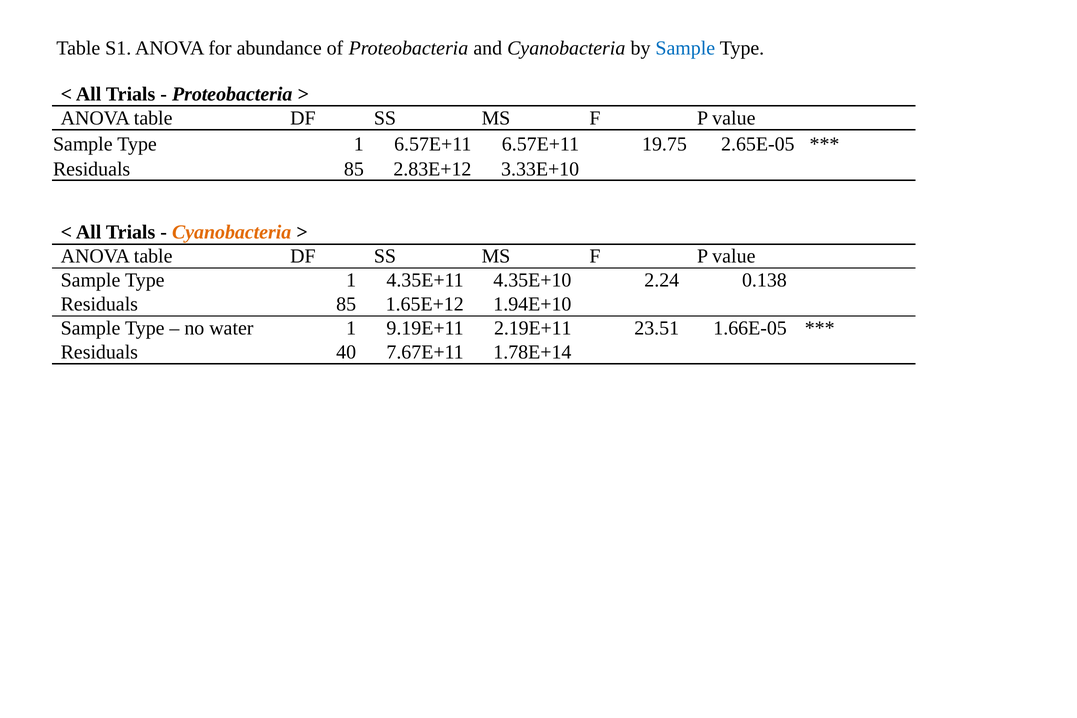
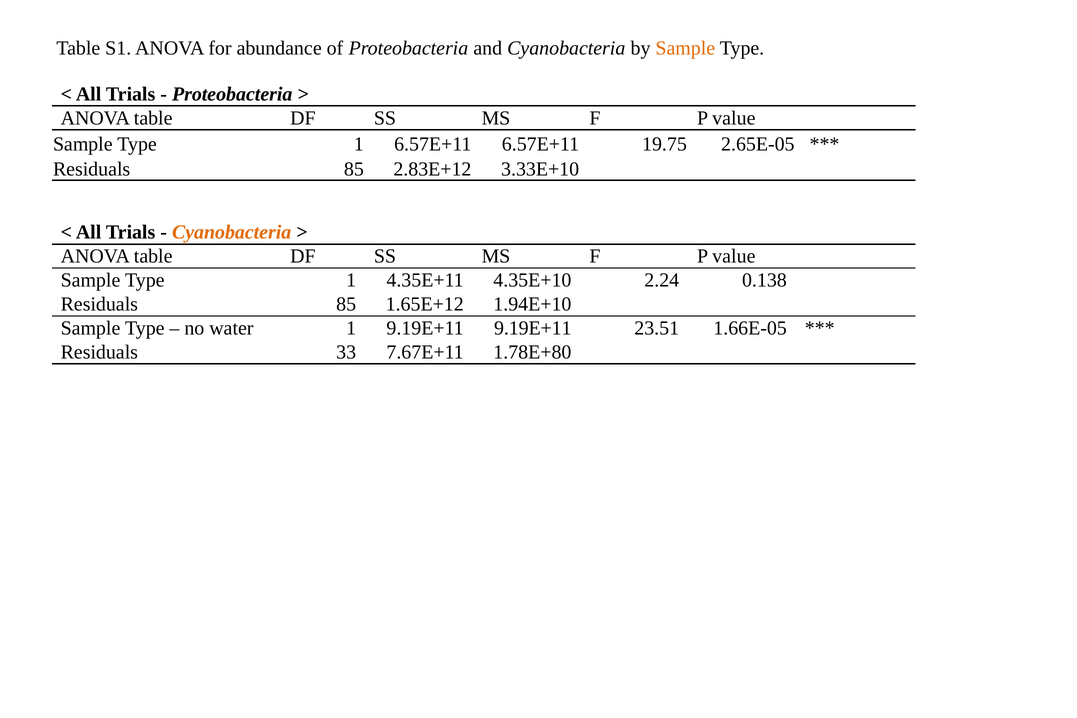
Sample colour: blue -> orange (685, 48)
9.19E+11 2.19E+11: 2.19E+11 -> 9.19E+11 (533, 328)
40: 40 -> 33 (346, 352)
1.78E+14: 1.78E+14 -> 1.78E+80 (532, 352)
